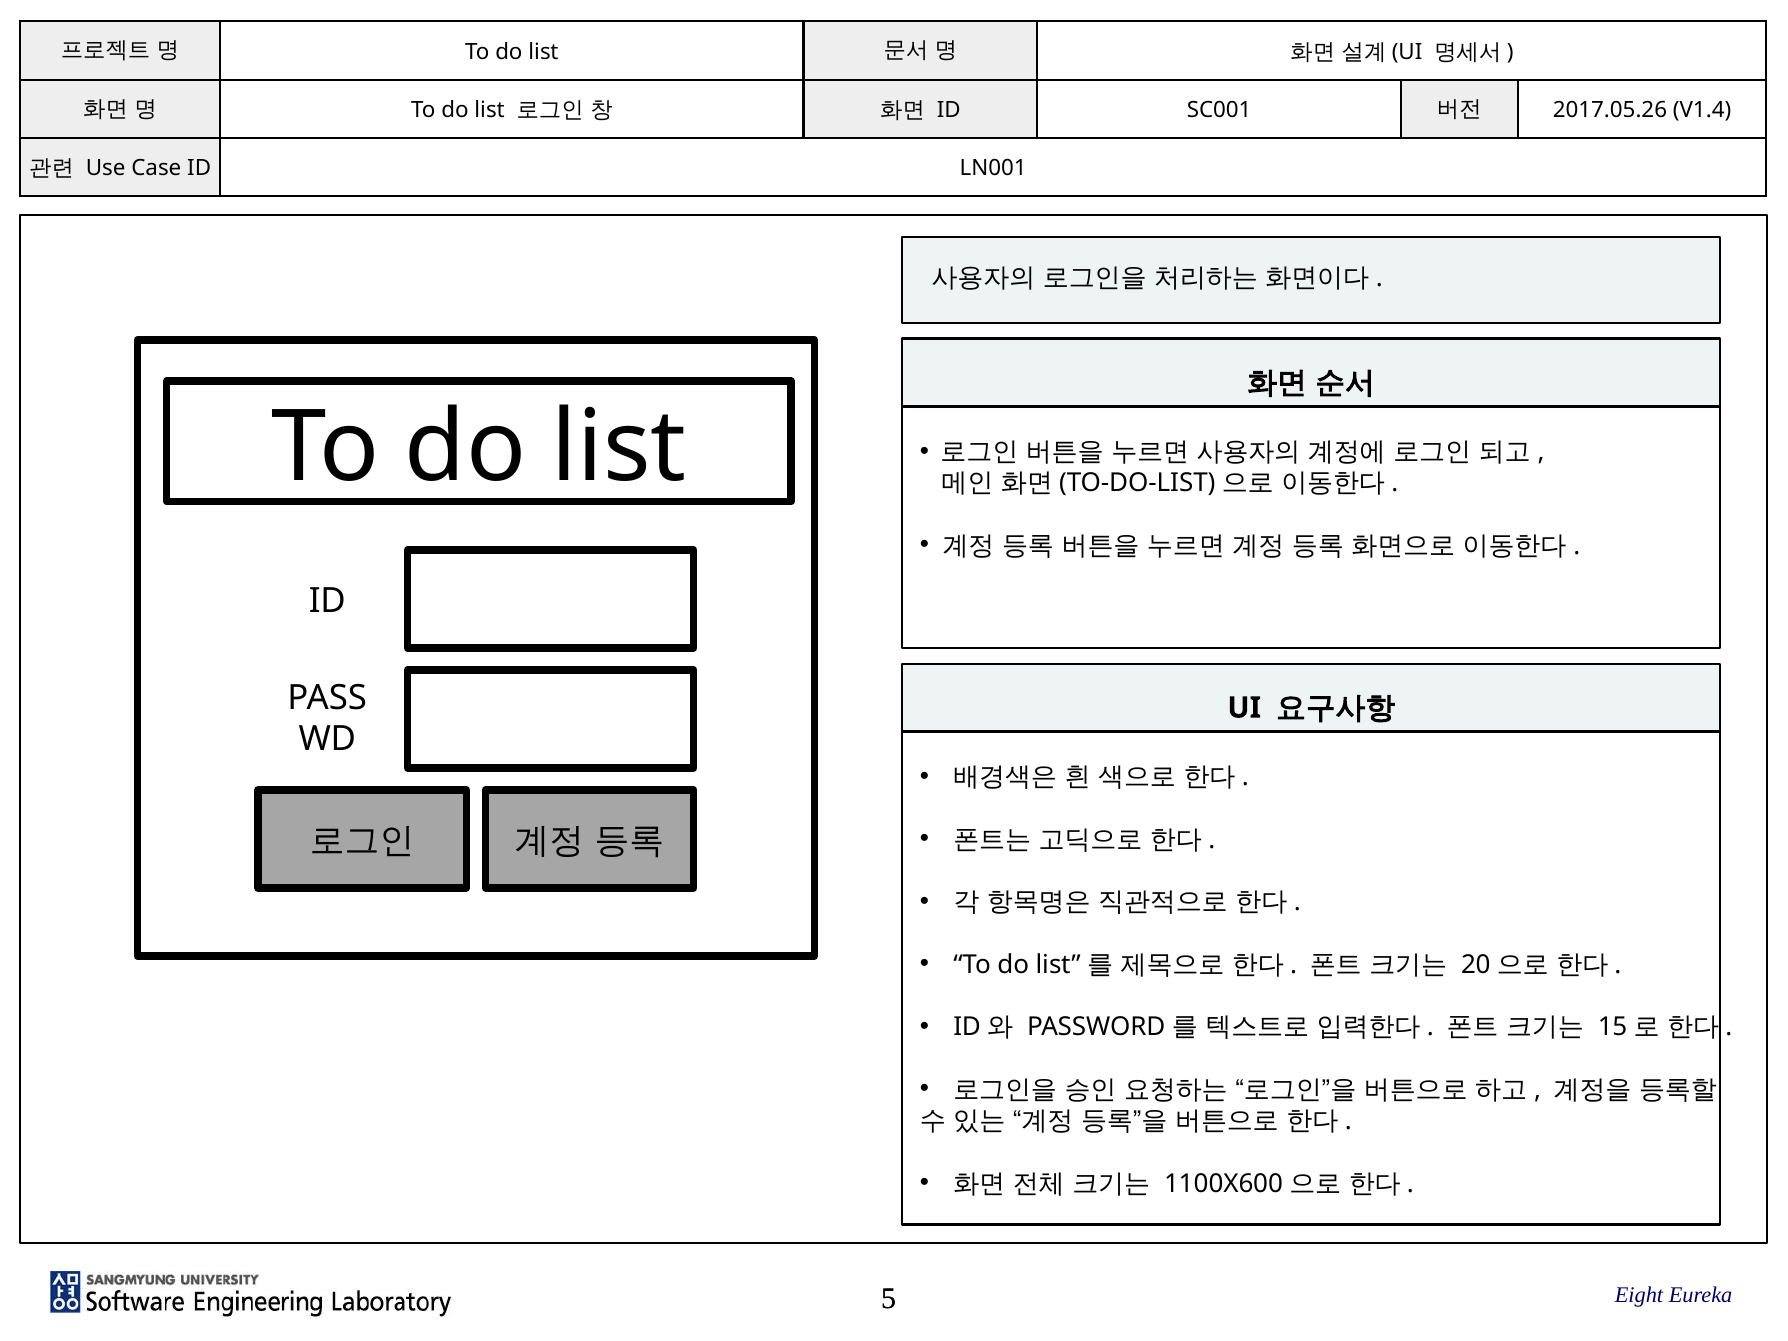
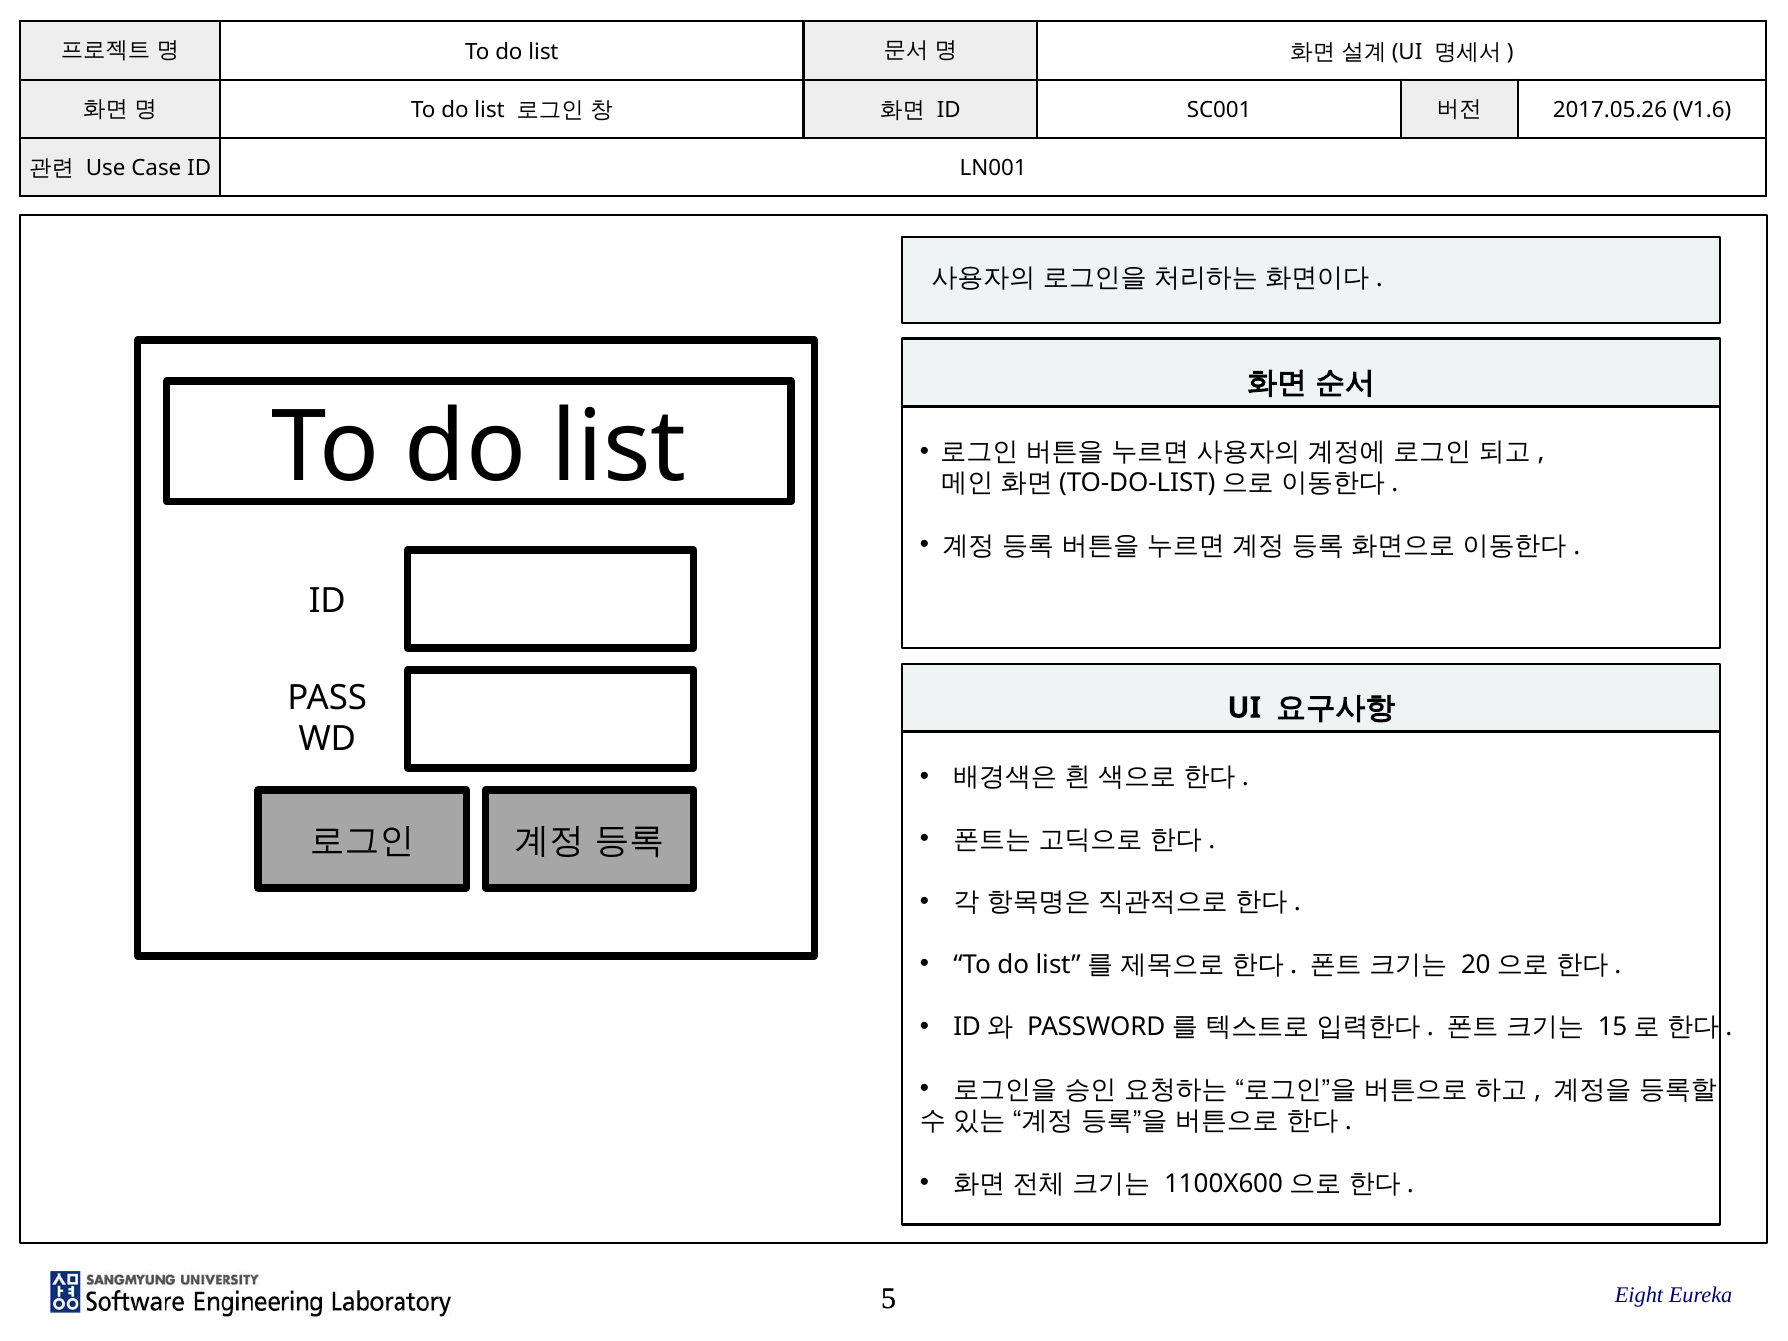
V1.4: V1.4 -> V1.6 (1702, 110)
